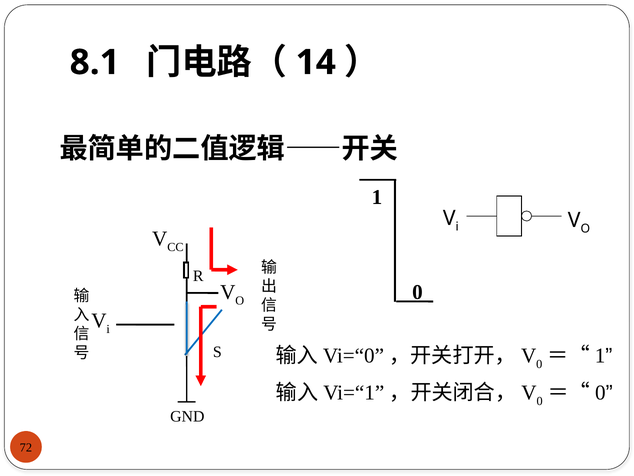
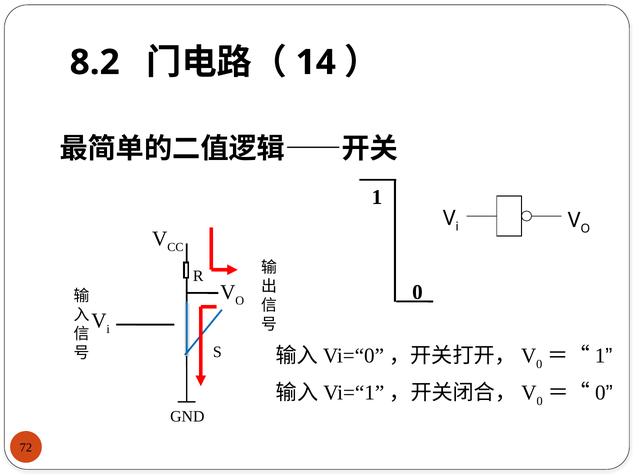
8.1: 8.1 -> 8.2 (95, 62)
